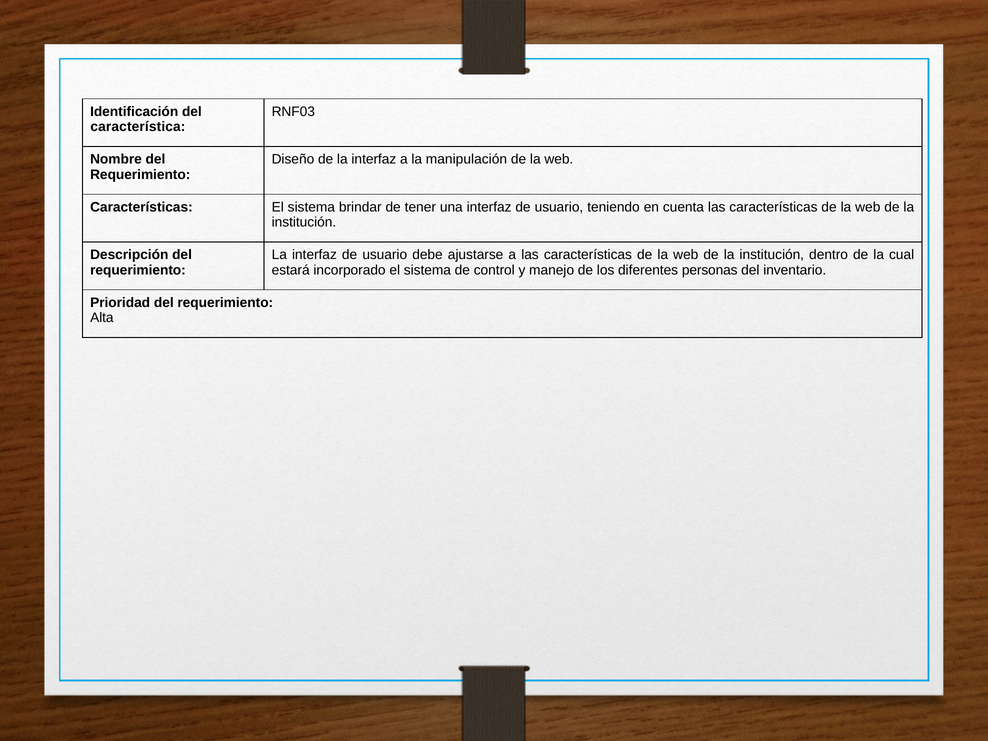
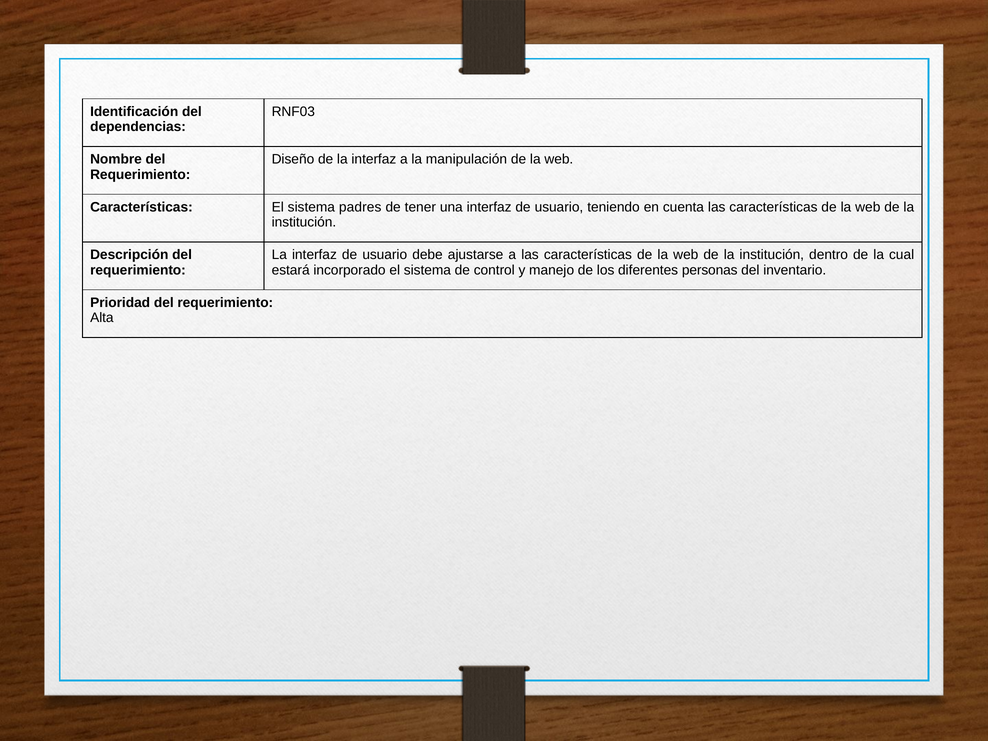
característica: característica -> dependencias (138, 127)
brindar: brindar -> padres (360, 207)
